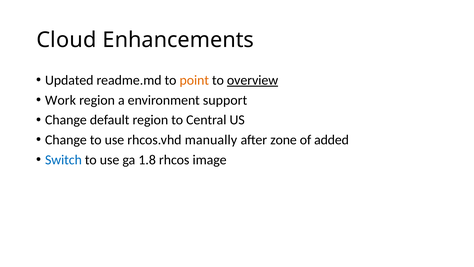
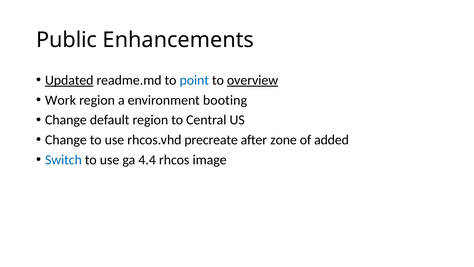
Cloud: Cloud -> Public (67, 40)
Updated underline: none -> present (69, 80)
point colour: orange -> blue (194, 80)
support: support -> booting (225, 100)
manually: manually -> precreate (211, 140)
1.8: 1.8 -> 4.4 (147, 160)
